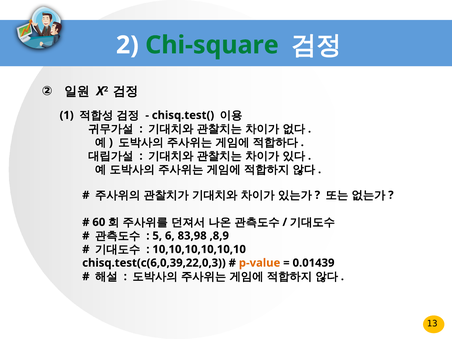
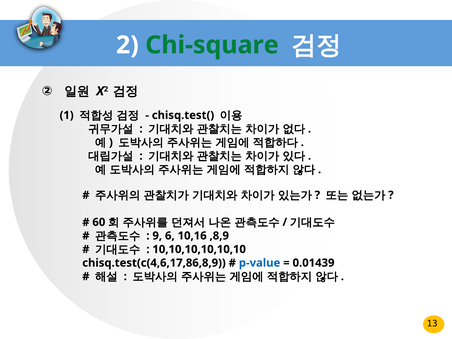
5: 5 -> 9 (157, 236)
83,98: 83,98 -> 10,16 (192, 236)
chisq.test(c(6,0,39,22,0,3: chisq.test(c(6,0,39,22,0,3 -> chisq.test(c(4,6,17,86,8,9 (154, 263)
p-value colour: orange -> blue (260, 263)
